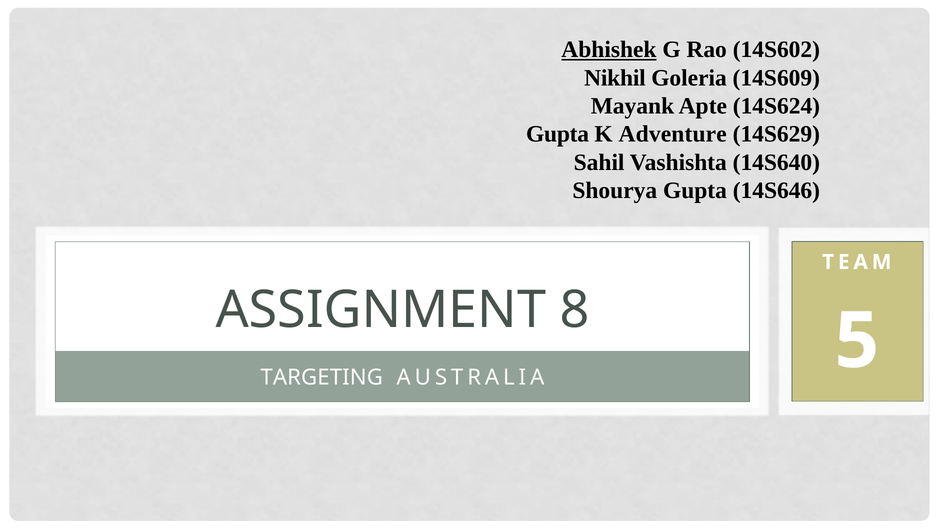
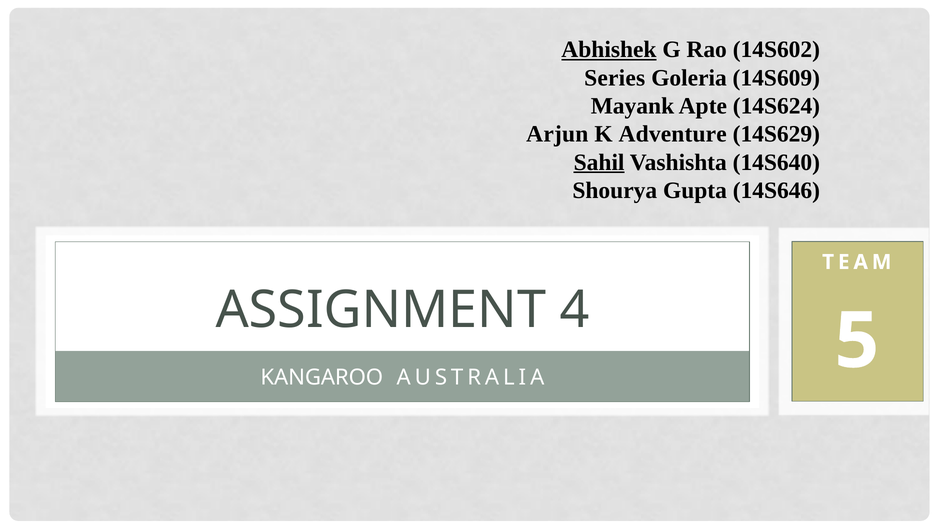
Nikhil: Nikhil -> Series (615, 78)
Gupta: Gupta -> Arjun (557, 134)
Sahil underline: none -> present (599, 162)
8: 8 -> 4 (574, 310)
TARGETING: TARGETING -> KANGAROO (322, 378)
